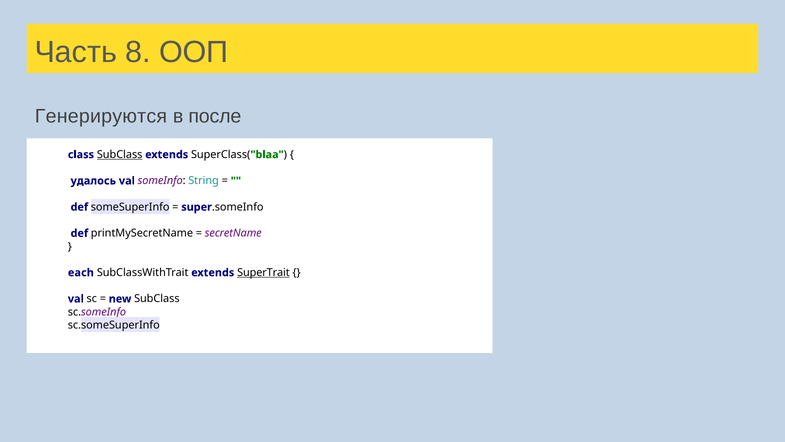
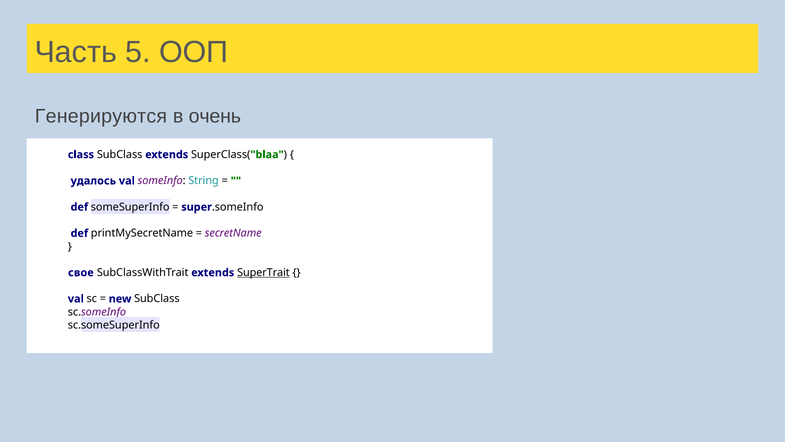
8: 8 -> 5 (138, 52)
после: после -> очень (215, 116)
SubClass underline: present -> none (120, 154)
each: each -> свое (81, 272)
